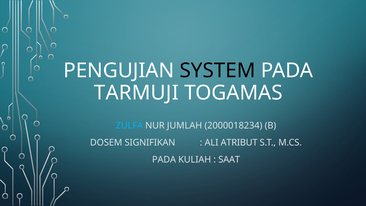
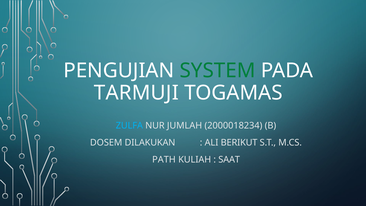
SYSTEM colour: black -> green (218, 71)
SIGNIFIKAN: SIGNIFIKAN -> DILAKUKAN (150, 143)
ATRIBUT: ATRIBUT -> BERIKUT (239, 143)
PADA: PADA -> PATH (164, 160)
